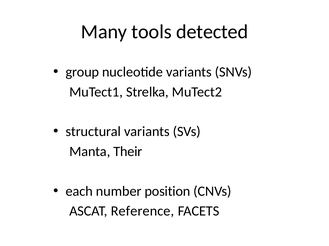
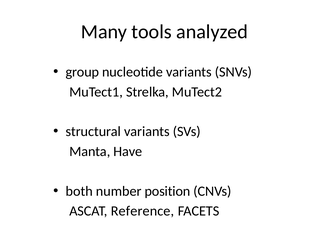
detected: detected -> analyzed (212, 32)
Their: Their -> Have (128, 152)
each: each -> both (79, 192)
